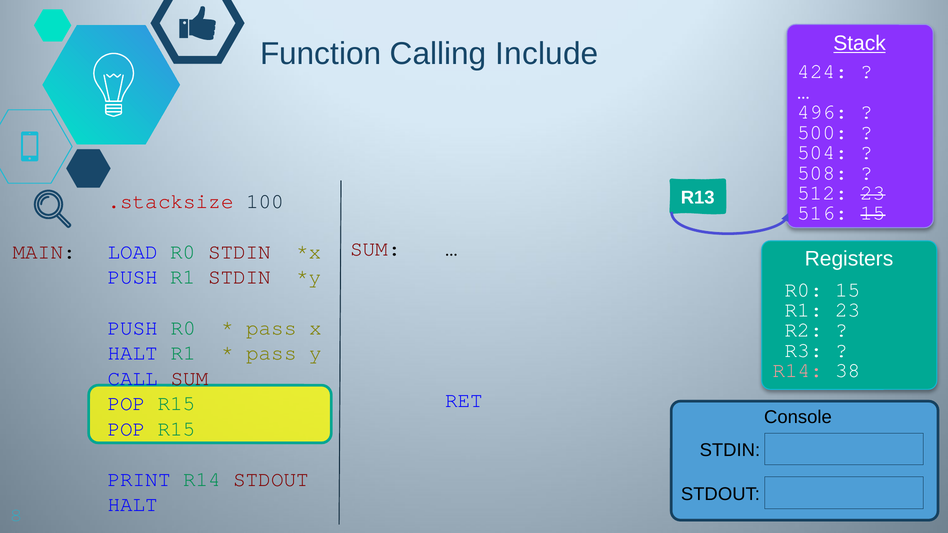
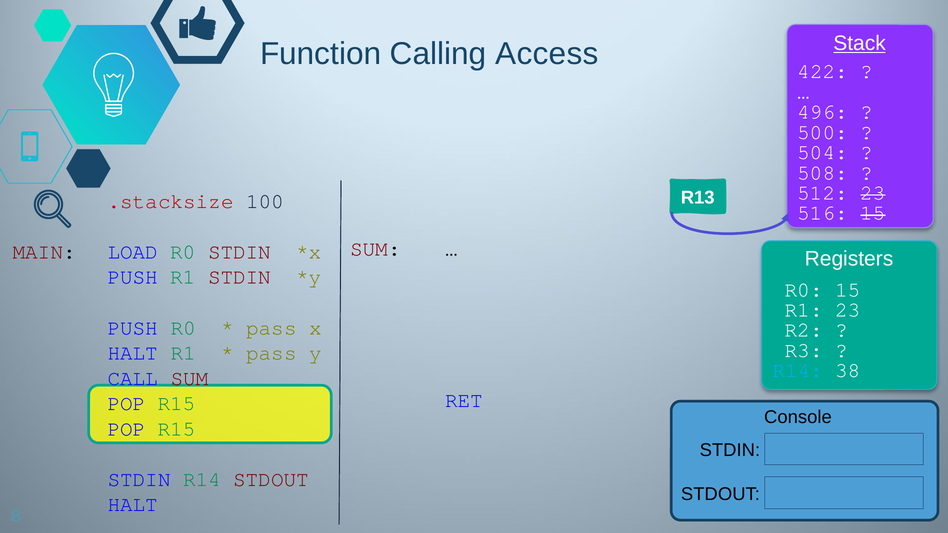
Include: Include -> Access (547, 54)
424: 424 -> 422 (823, 72)
R14 colour: pink -> light blue (798, 371)
PRINT: PRINT -> STDIN (139, 479)
